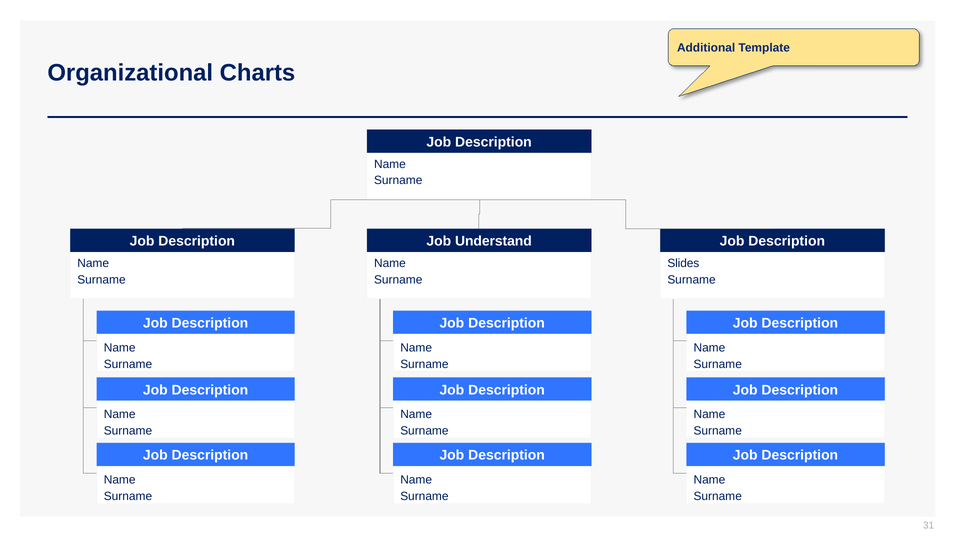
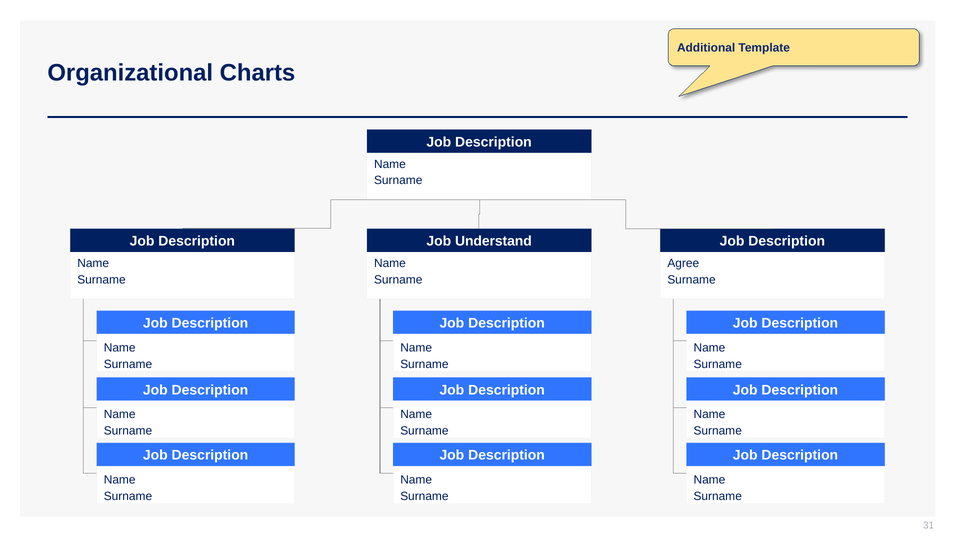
Slides: Slides -> Agree (683, 263)
